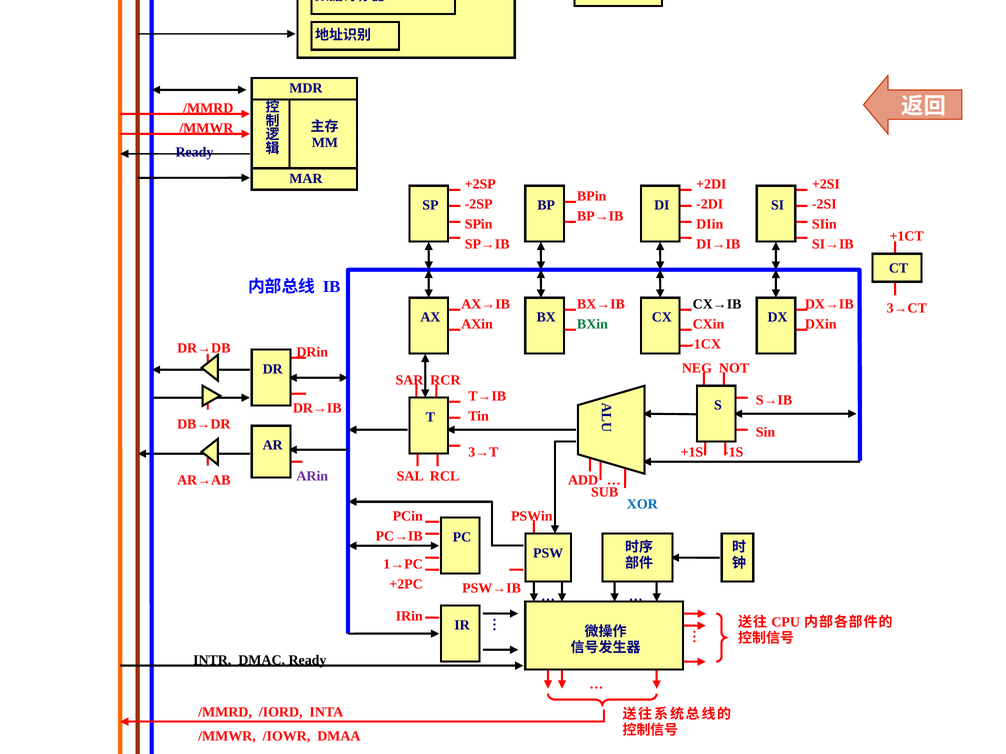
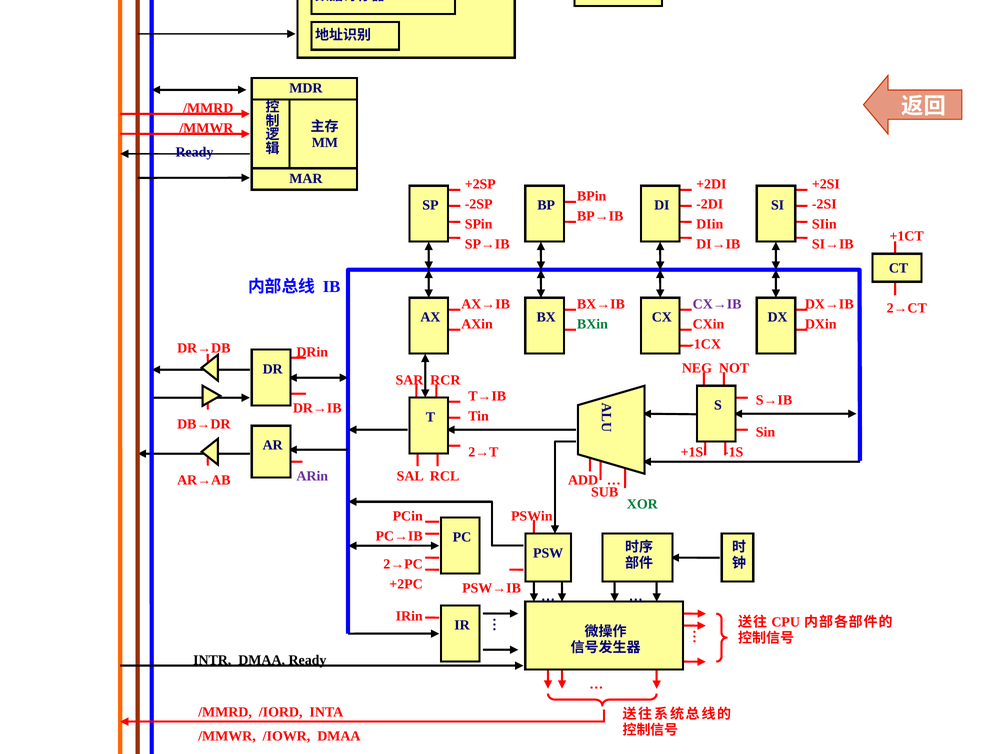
CX→IB colour: black -> purple (717, 304)
3→CT: 3→CT -> 2→CT (907, 308)
3→T: 3→T -> 2→T (483, 452)
XOR colour: blue -> green (642, 504)
1→PC: 1→PC -> 2→PC (403, 564)
INTR DMAC: DMAC -> DMAA (262, 660)
